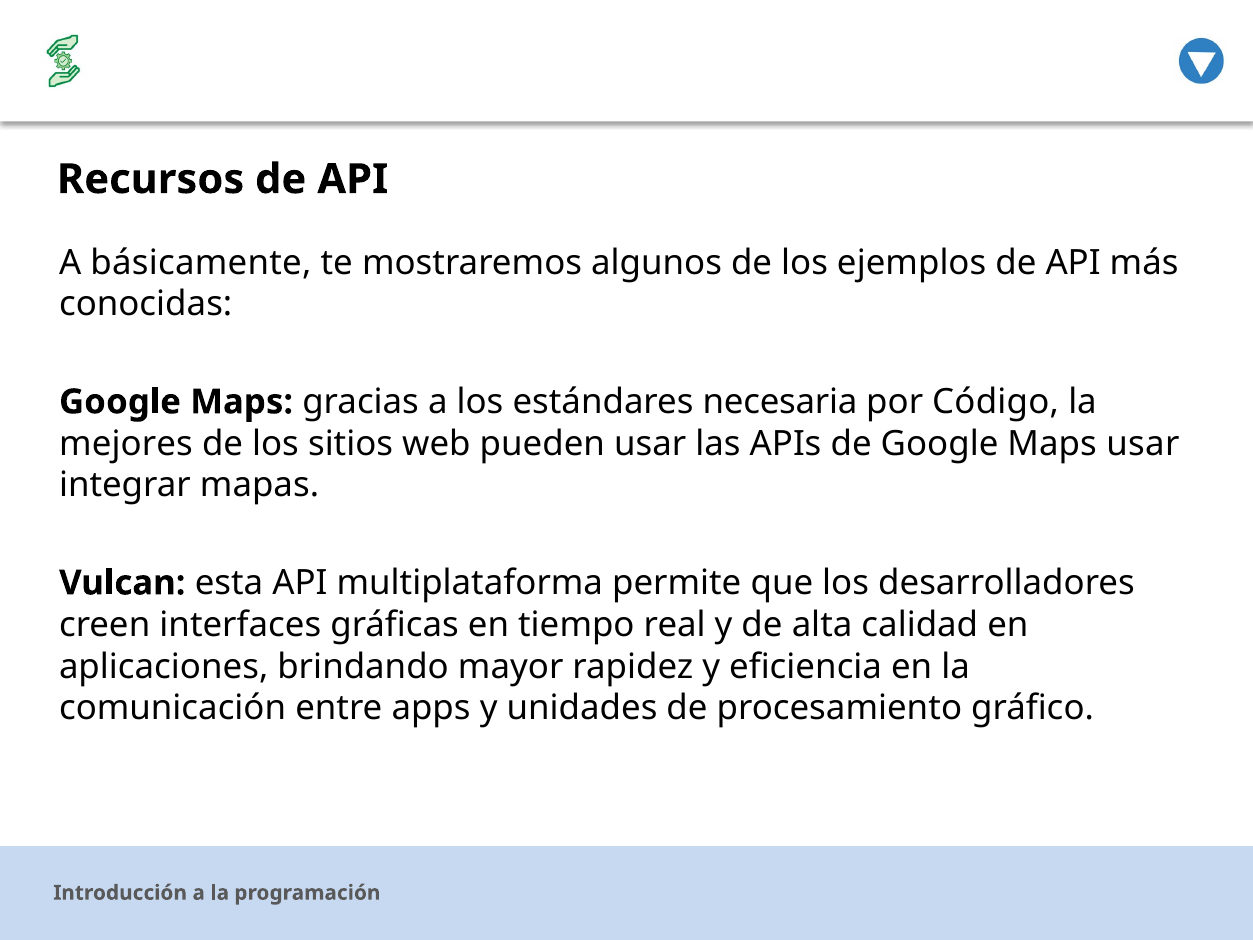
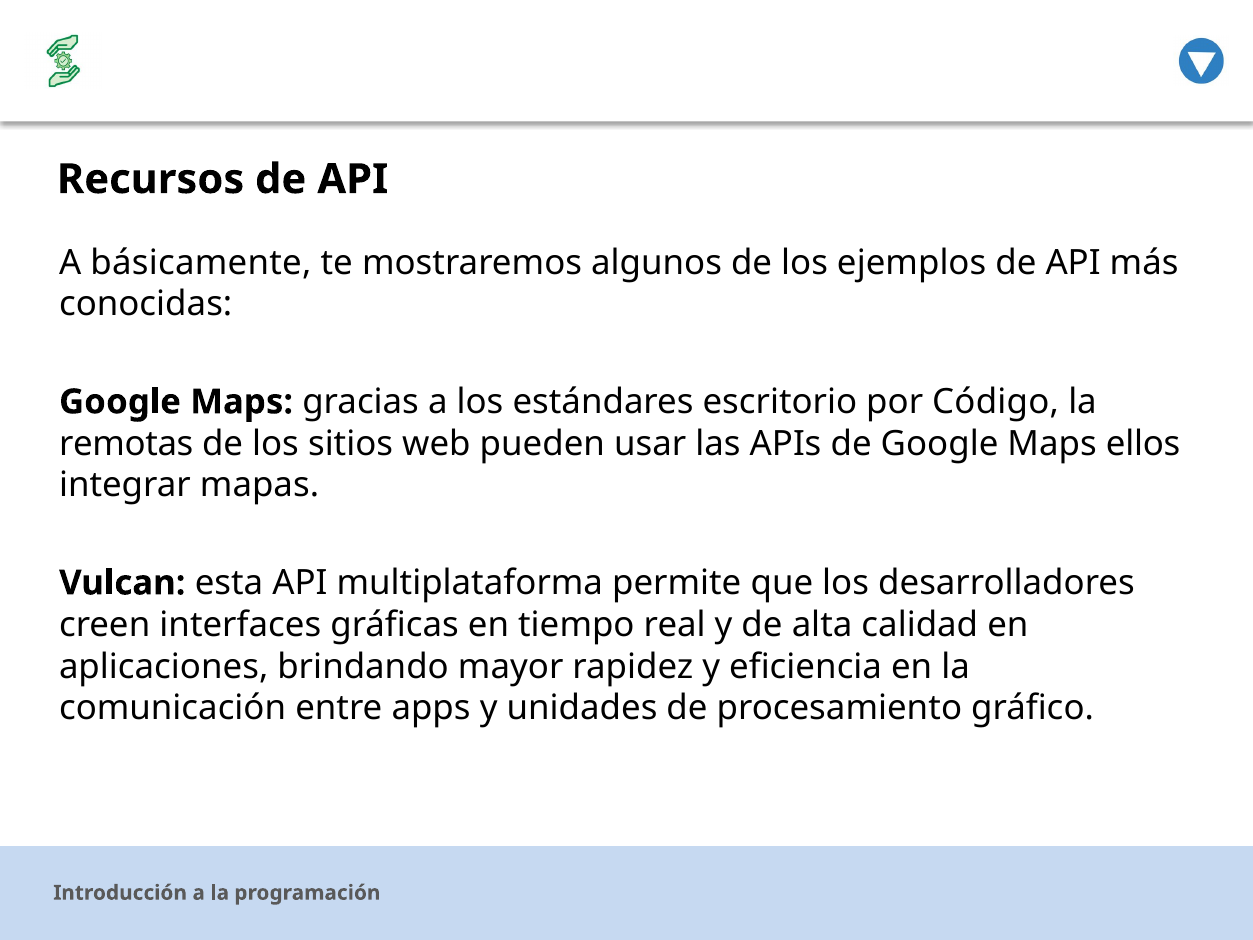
necesaria: necesaria -> escritorio (780, 402)
mejores: mejores -> remotas (126, 444)
Maps usar: usar -> ellos (1143, 444)
